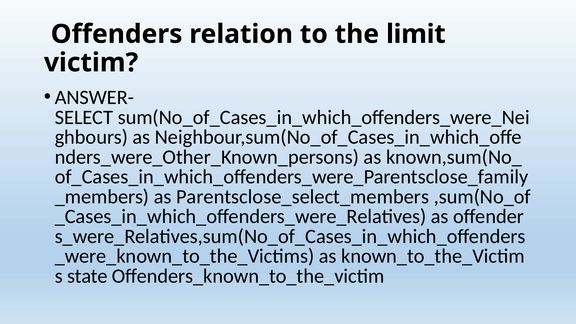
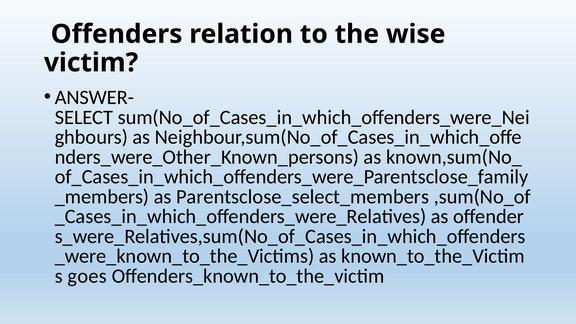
limit: limit -> wise (416, 34)
state: state -> goes (87, 276)
